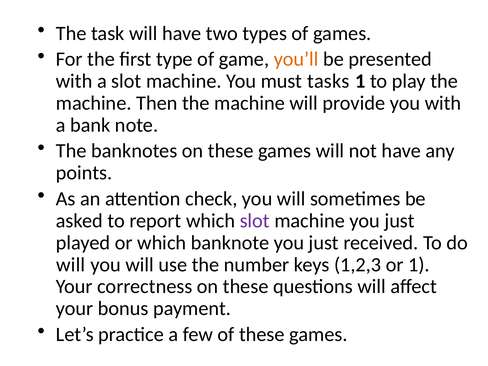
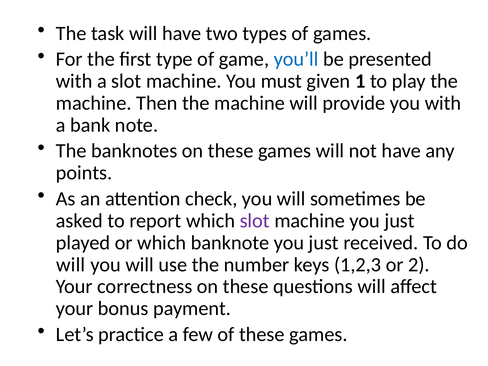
you’ll colour: orange -> blue (296, 59)
tasks: tasks -> given (328, 81)
or 1: 1 -> 2 (419, 265)
